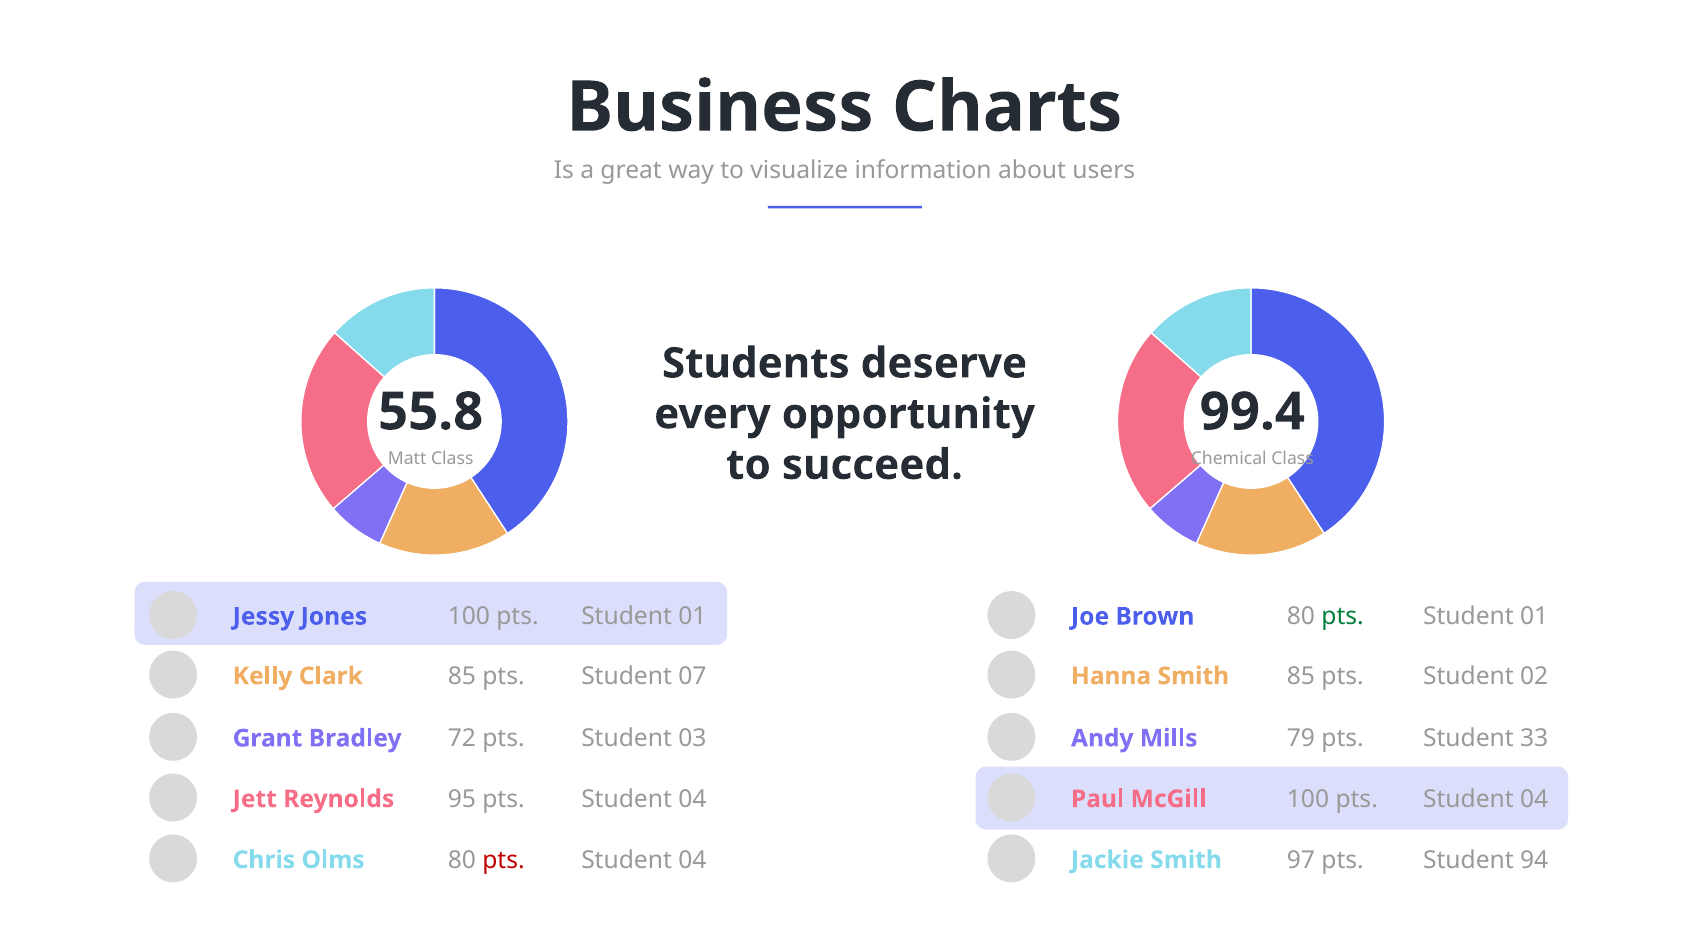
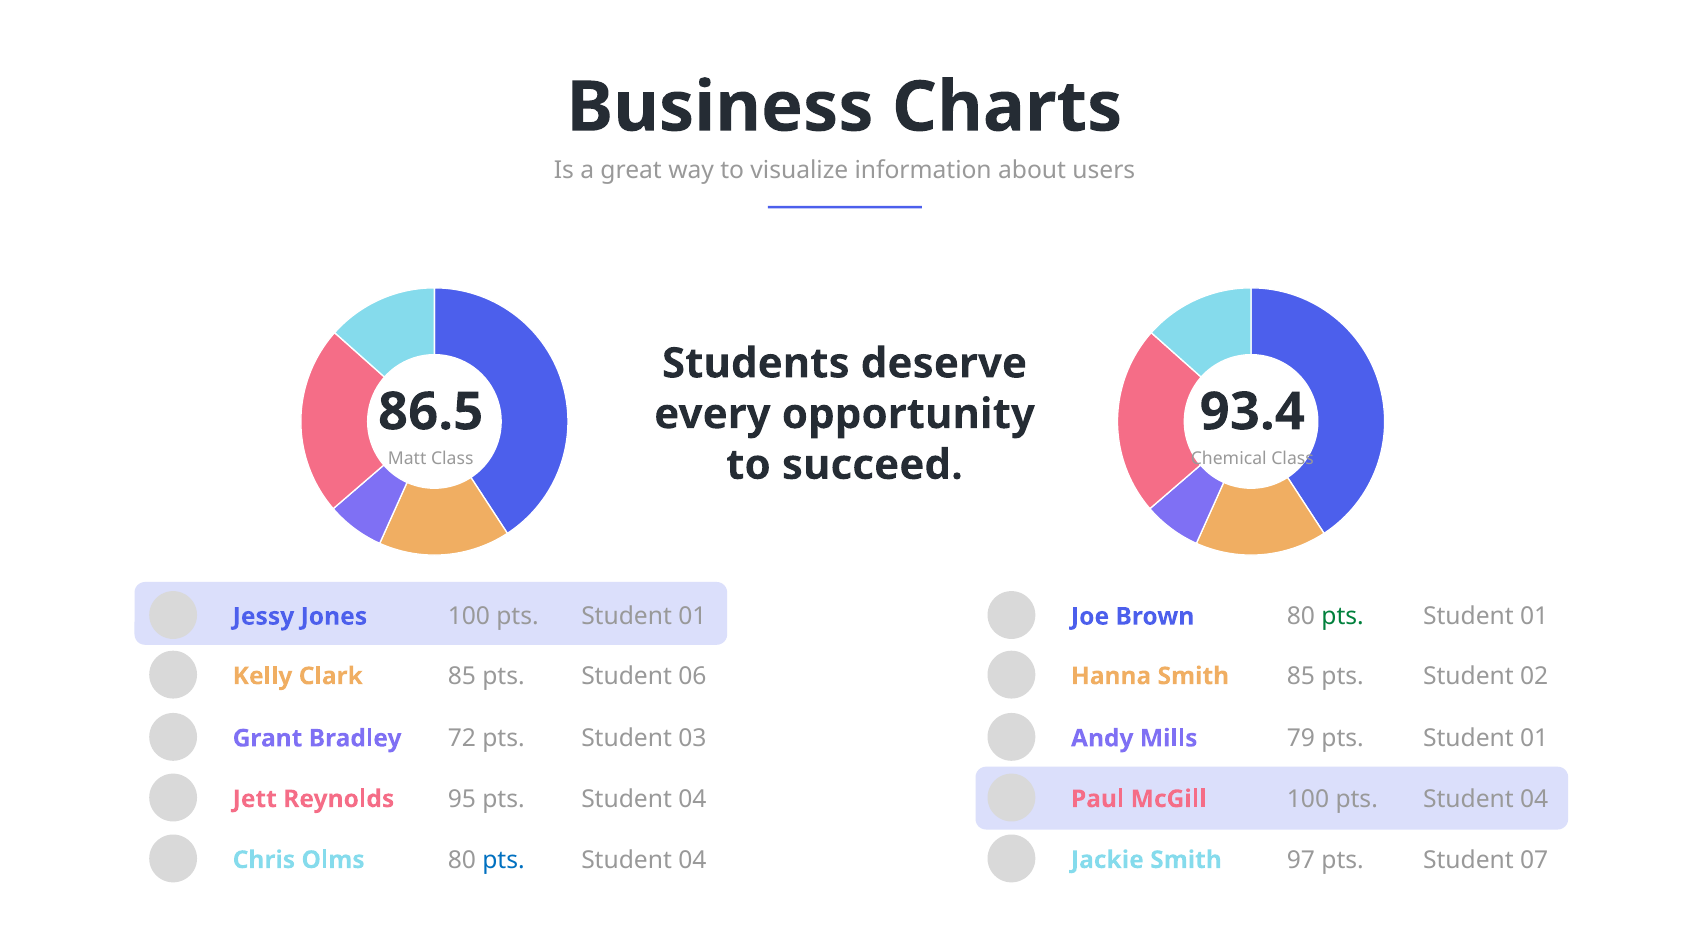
55.8: 55.8 -> 86.5 (431, 412)
99.4: 99.4 -> 93.4 (1252, 412)
07: 07 -> 06 (692, 676)
33: 33 -> 01 (1534, 738)
pts colour: red -> blue (504, 859)
94: 94 -> 07 (1534, 859)
